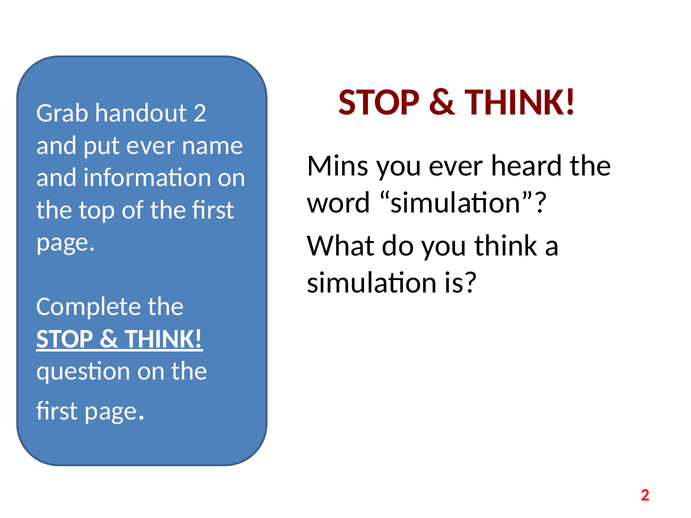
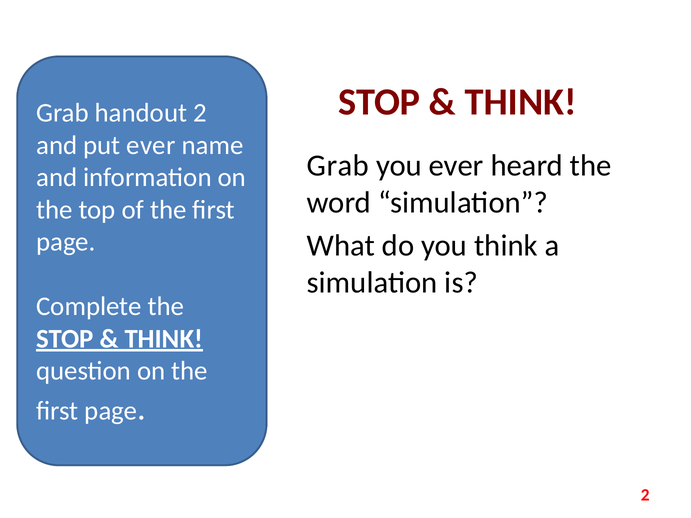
Mins: Mins -> Grab (338, 166)
